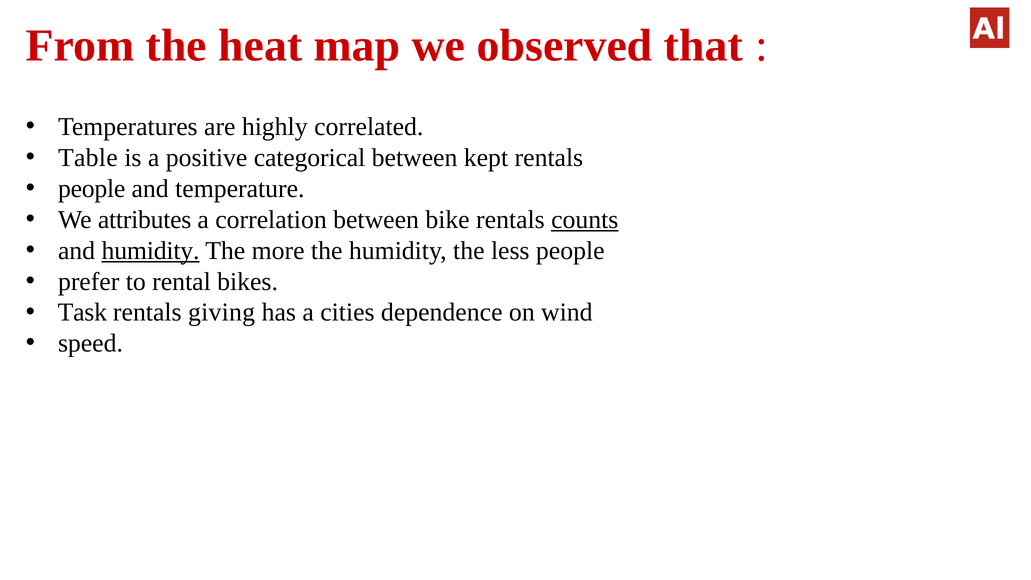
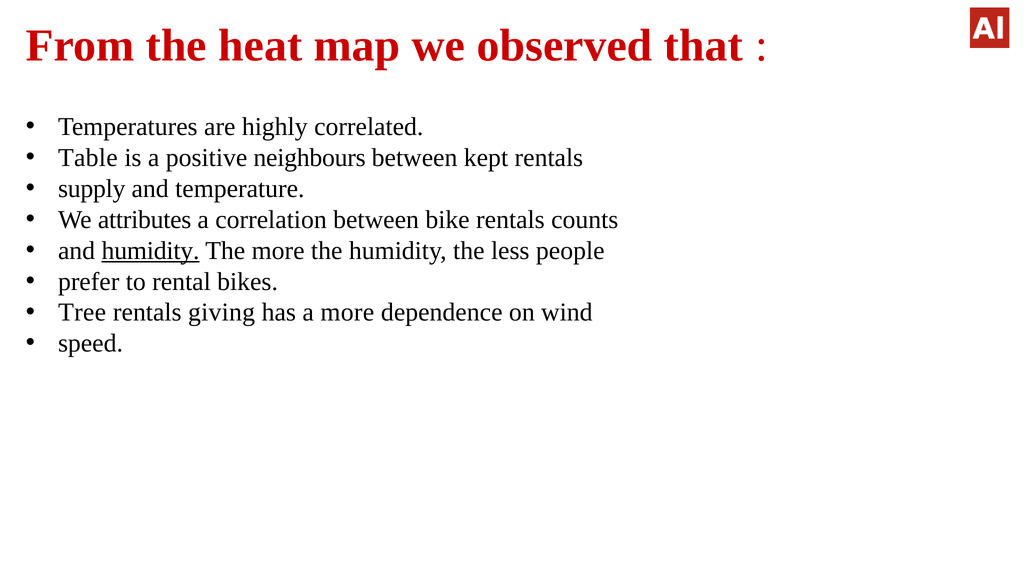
categorical: categorical -> neighbours (310, 158)
people: people -> supply (92, 189)
counts underline: present -> none (585, 220)
Task: Task -> Tree (82, 312)
a cities: cities -> more (347, 312)
